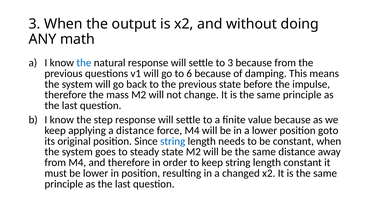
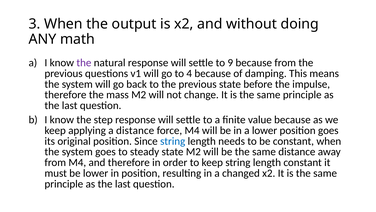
the colour: blue -> purple (84, 63)
to 3: 3 -> 9 (230, 63)
6: 6 -> 4 (189, 73)
position goto: goto -> goes (328, 130)
